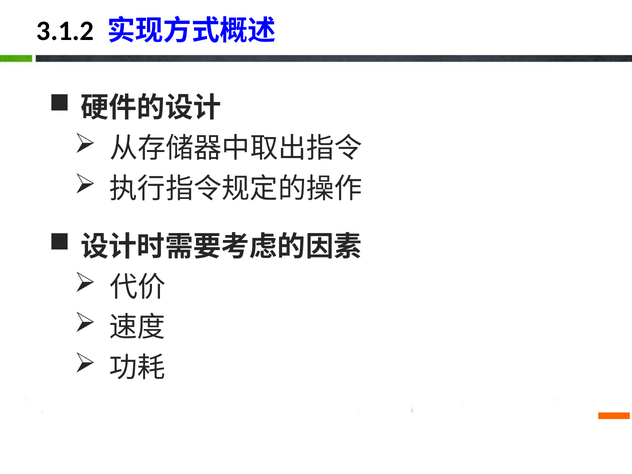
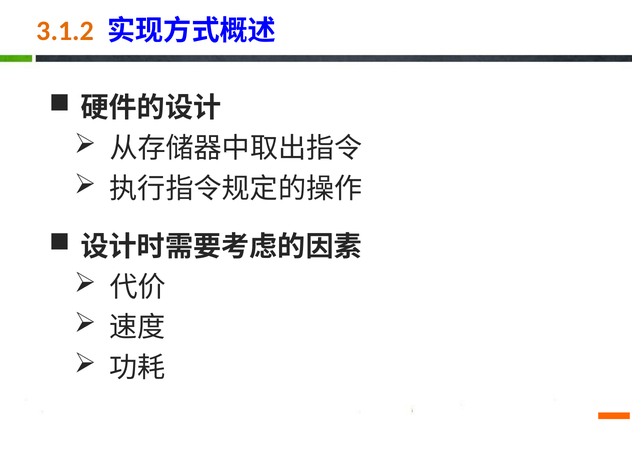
3.1.2 colour: black -> orange (65, 31)
